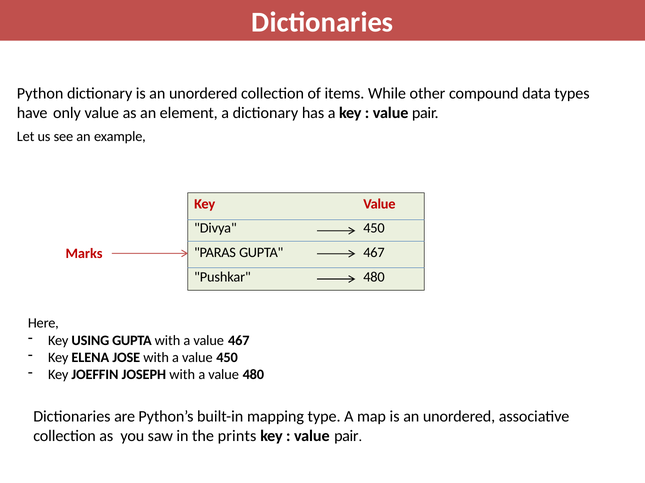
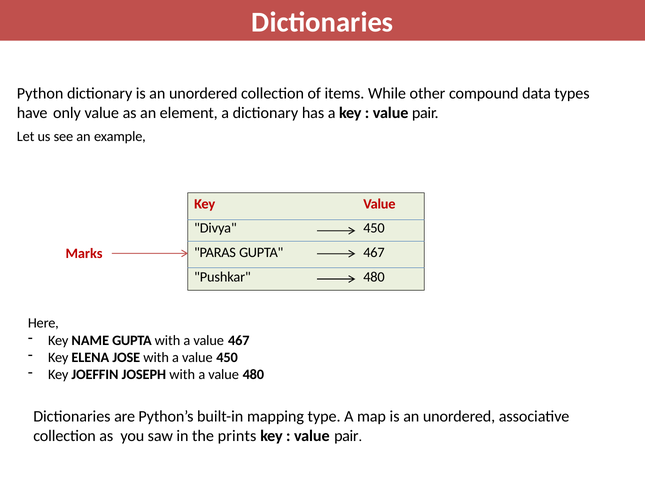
USING: USING -> NAME (90, 341)
